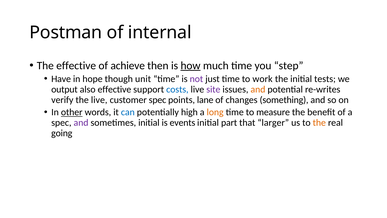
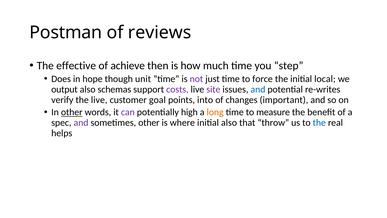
internal: internal -> reviews (160, 33)
how underline: present -> none (191, 65)
Have: Have -> Does (61, 79)
work: work -> force (263, 79)
tests: tests -> local (325, 79)
also effective: effective -> schemas (114, 89)
costs colour: blue -> purple (177, 89)
and colour: orange -> blue (258, 89)
customer spec: spec -> goal (157, 100)
lane: lane -> into (205, 100)
something: something -> important (284, 100)
can colour: blue -> purple (128, 112)
sometimes initial: initial -> other (149, 123)
events: events -> where (182, 123)
initial part: part -> also (229, 123)
larger: larger -> throw (273, 123)
the colour: orange -> blue (319, 123)
going: going -> helps (62, 133)
